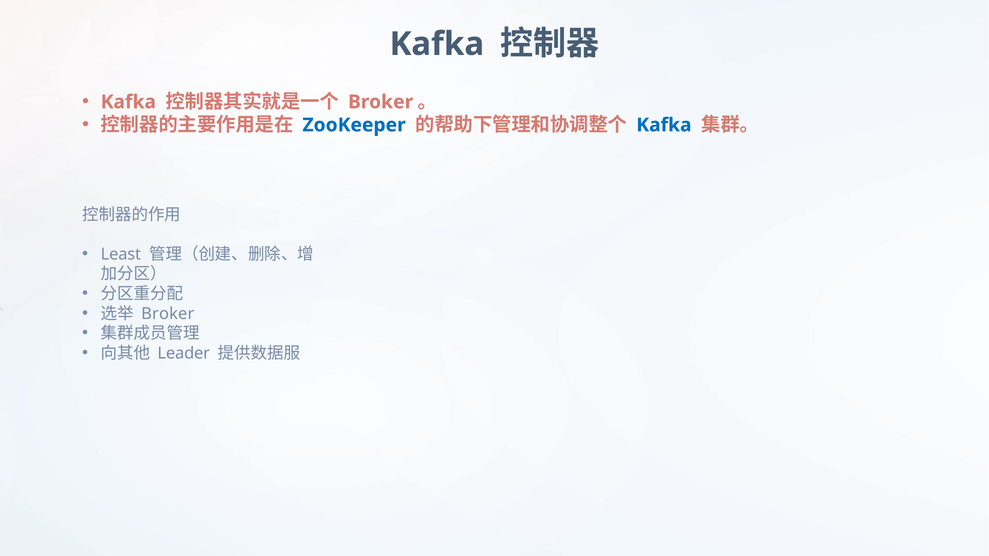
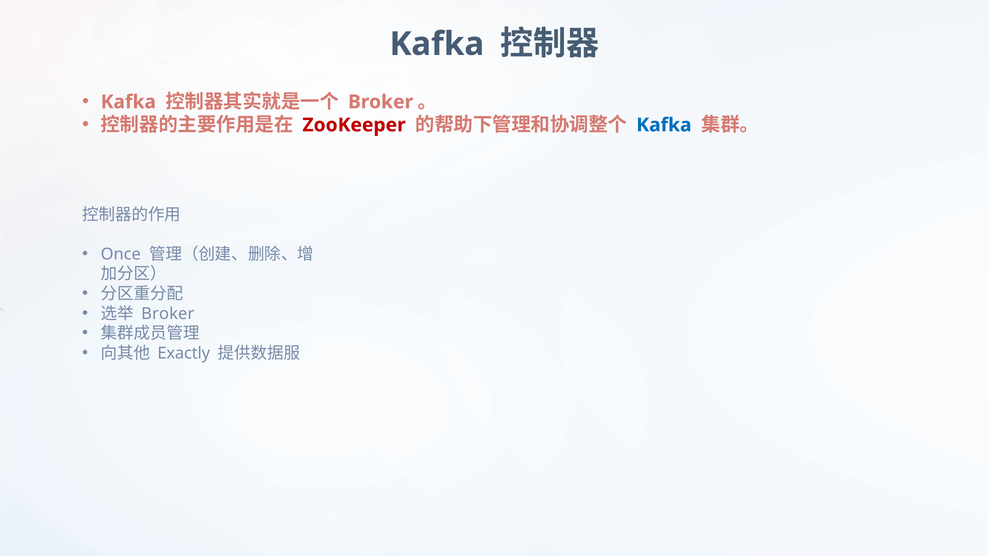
ZooKeeper colour: blue -> red (354, 125)
Least: Least -> Once (121, 254)
Leader: Leader -> Exactly (184, 353)
